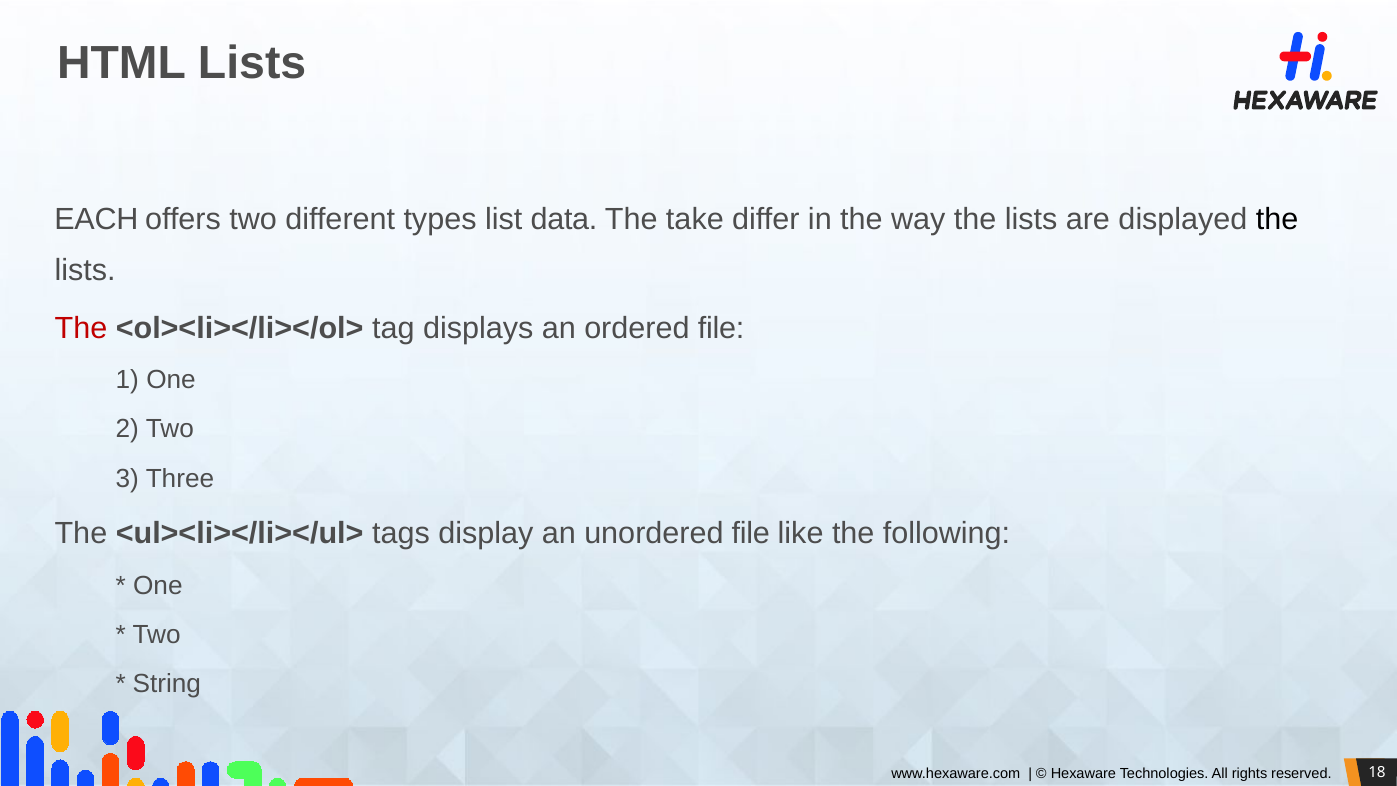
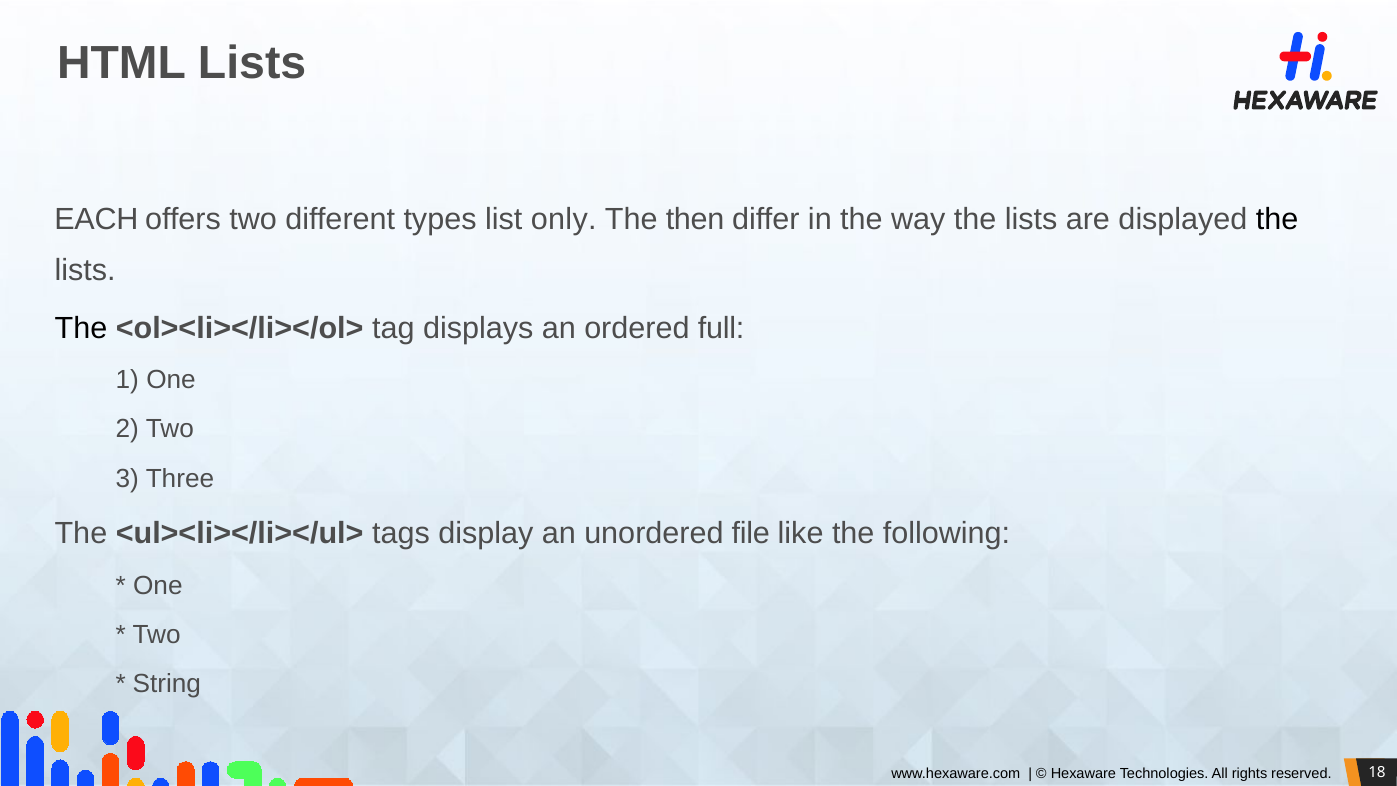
data: data -> only (564, 220)
take: take -> then (695, 220)
The colour: red -> black (81, 328)
ordered file: file -> full (721, 328)
